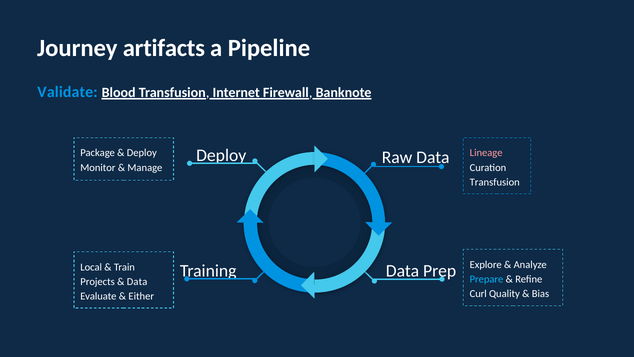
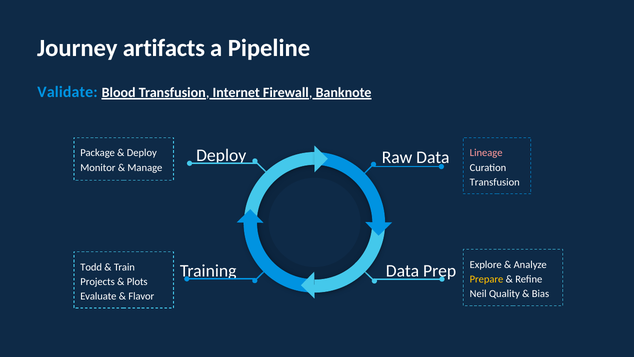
Local: Local -> Todd (91, 267)
Prepare colour: light blue -> yellow (487, 279)
Data: Data -> Plots (137, 281)
Curl: Curl -> Neil (478, 294)
Either: Either -> Flavor (141, 296)
